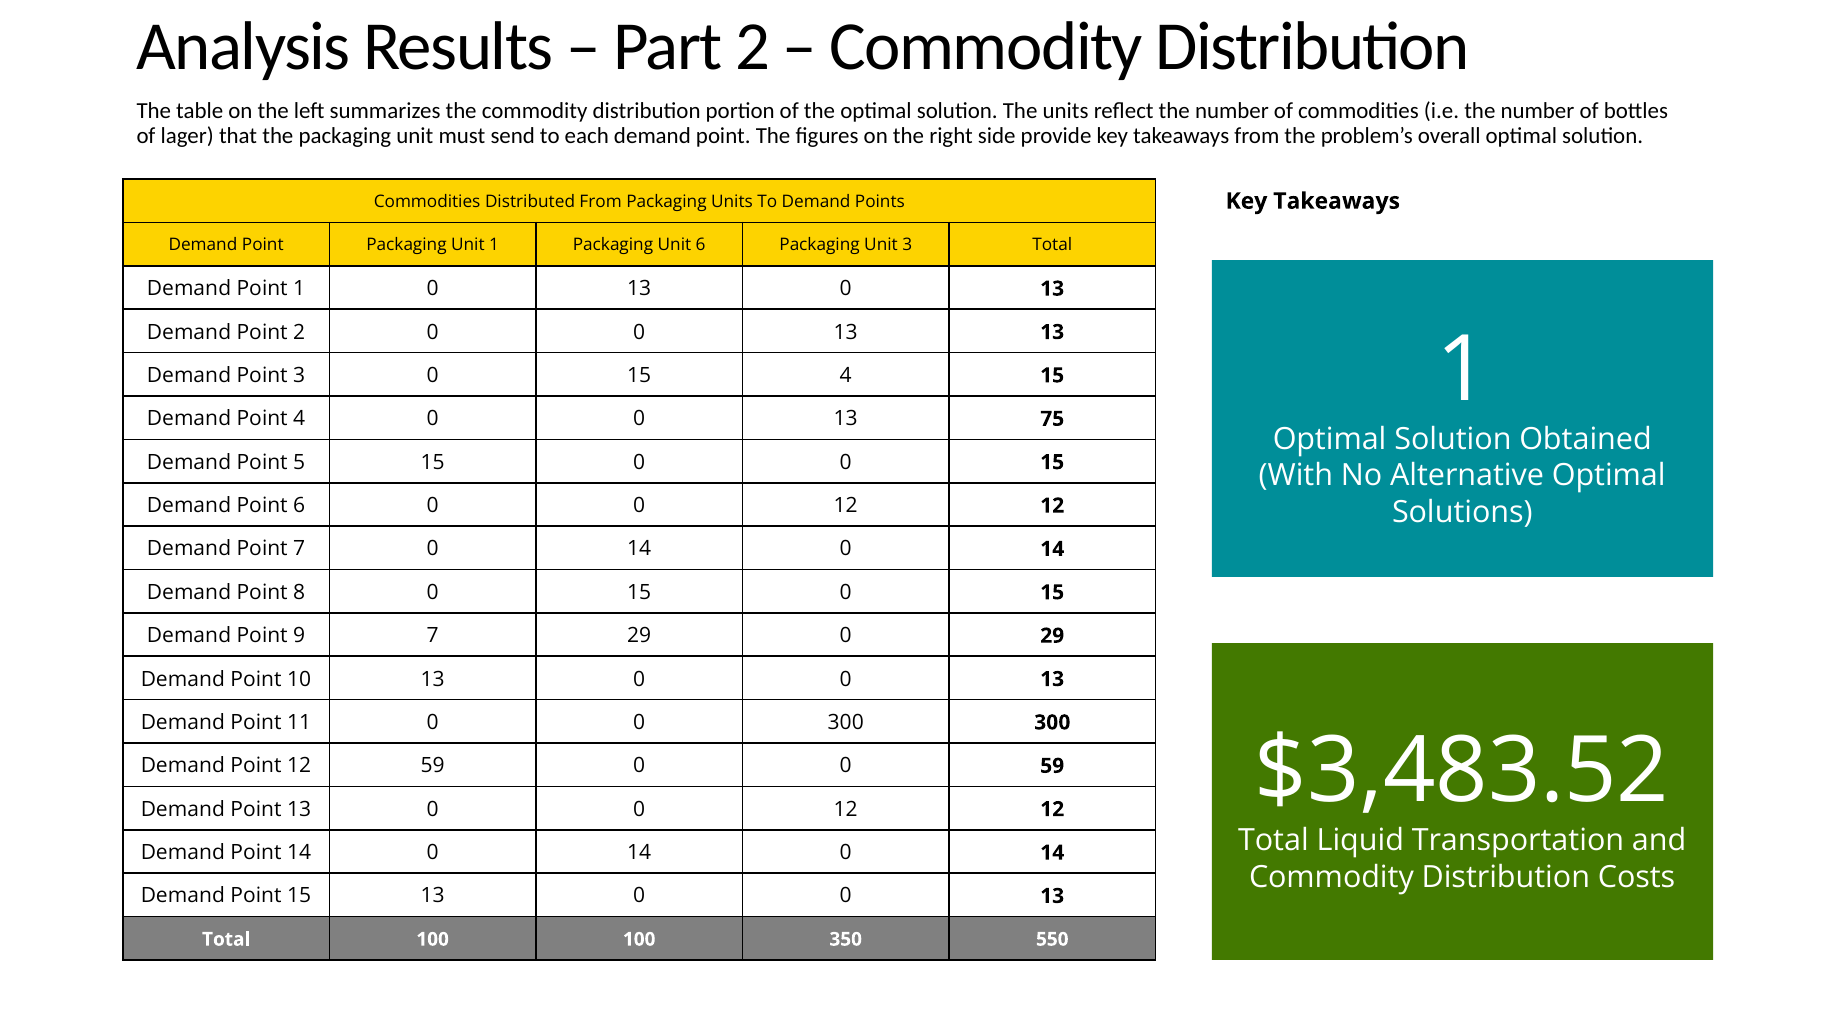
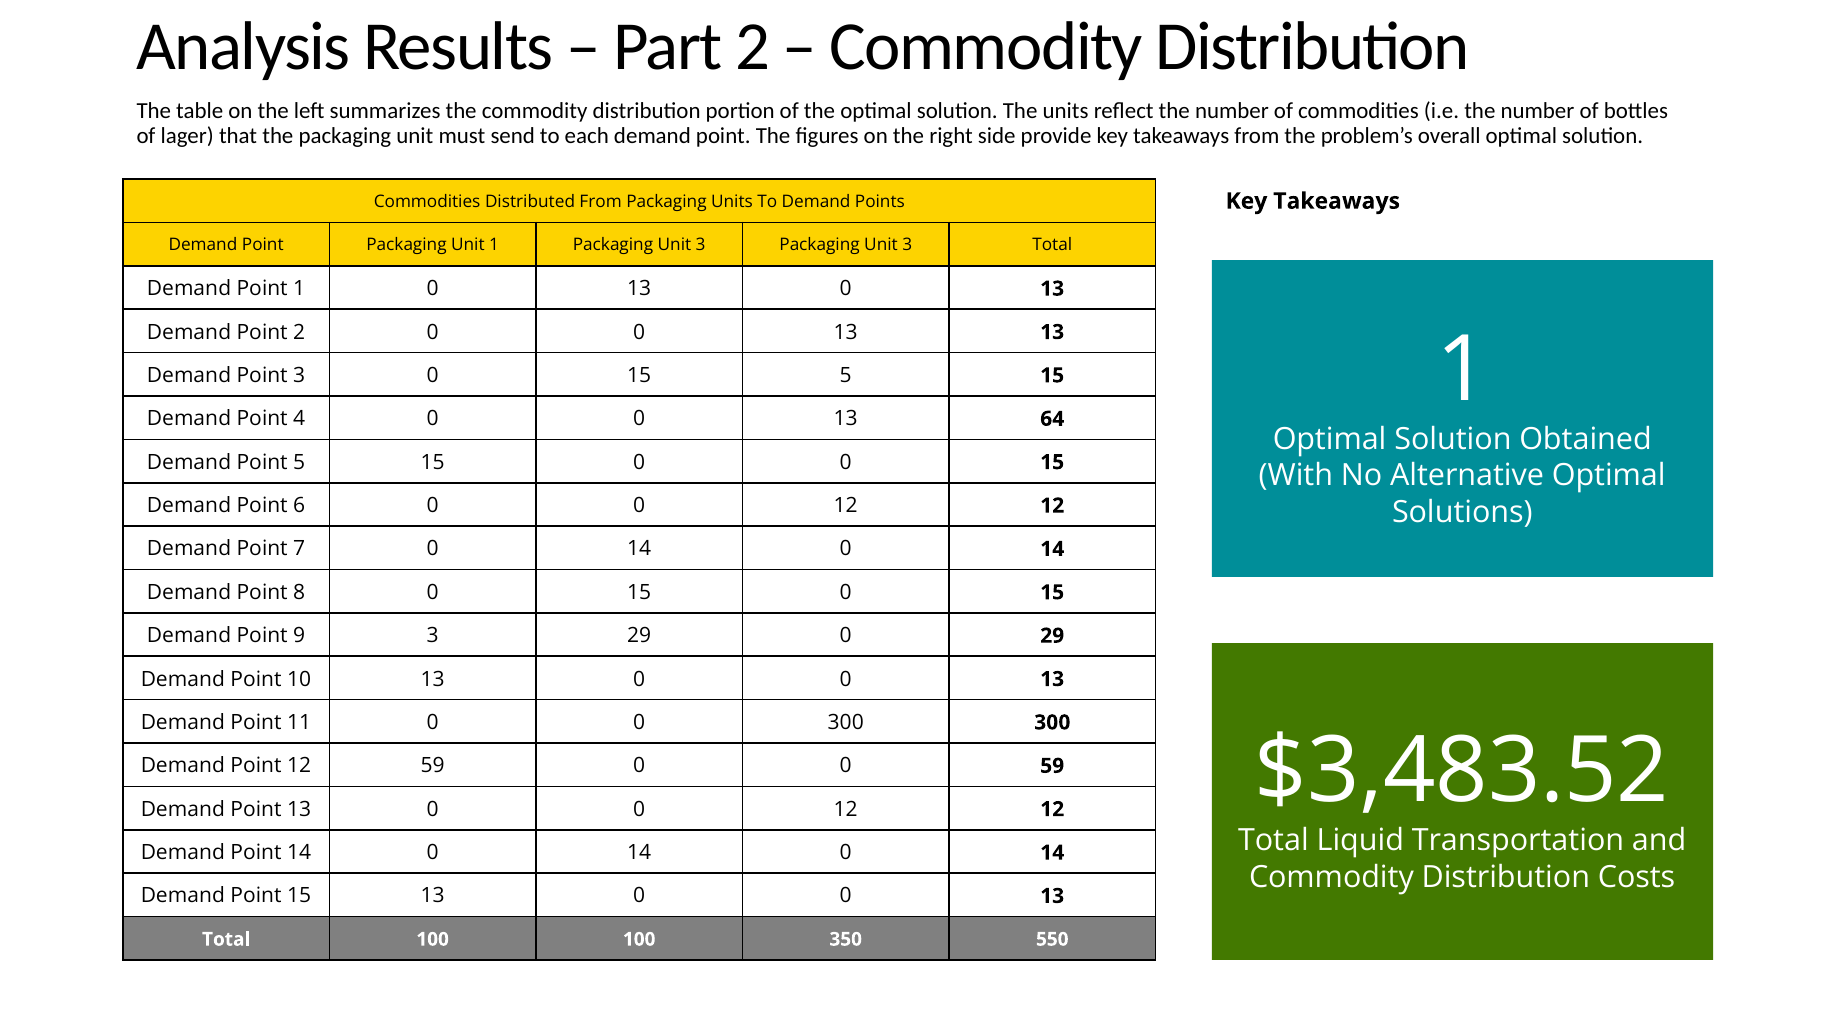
1 Packaging Unit 6: 6 -> 3 (701, 245)
15 4: 4 -> 5 (846, 375)
75: 75 -> 64 (1052, 419)
9 7: 7 -> 3 (433, 636)
